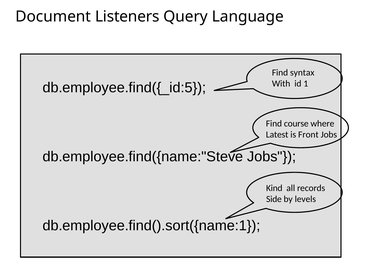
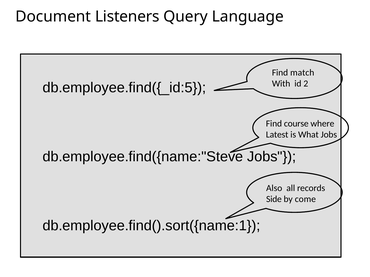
syntax: syntax -> match (302, 73)
1: 1 -> 2 (306, 84)
Front: Front -> What (308, 135)
Kind: Kind -> Also (274, 188)
levels: levels -> come (305, 200)
